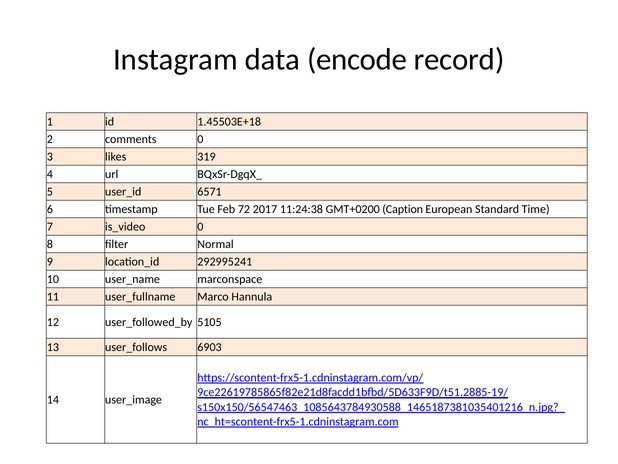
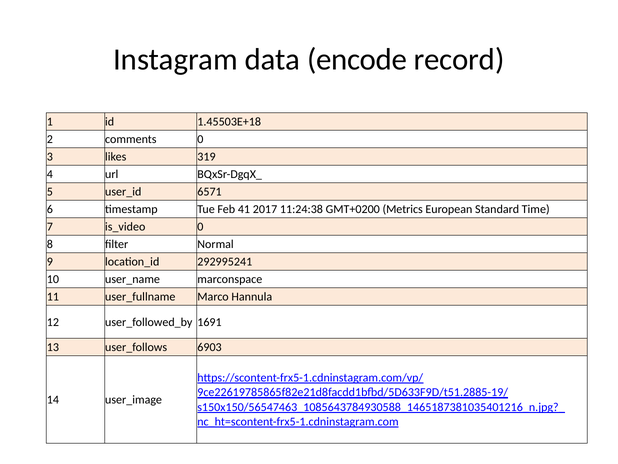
72: 72 -> 41 (244, 209)
Caption: Caption -> Metrics (403, 209)
5105: 5105 -> 1691 (210, 322)
